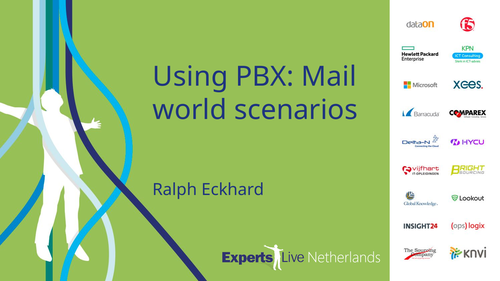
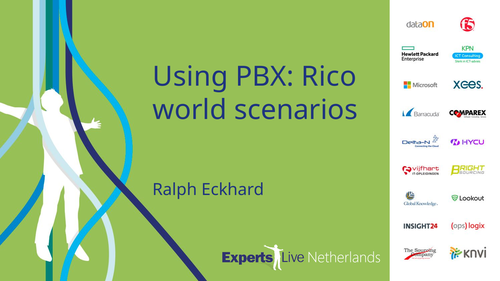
Mail: Mail -> Rico (329, 77)
